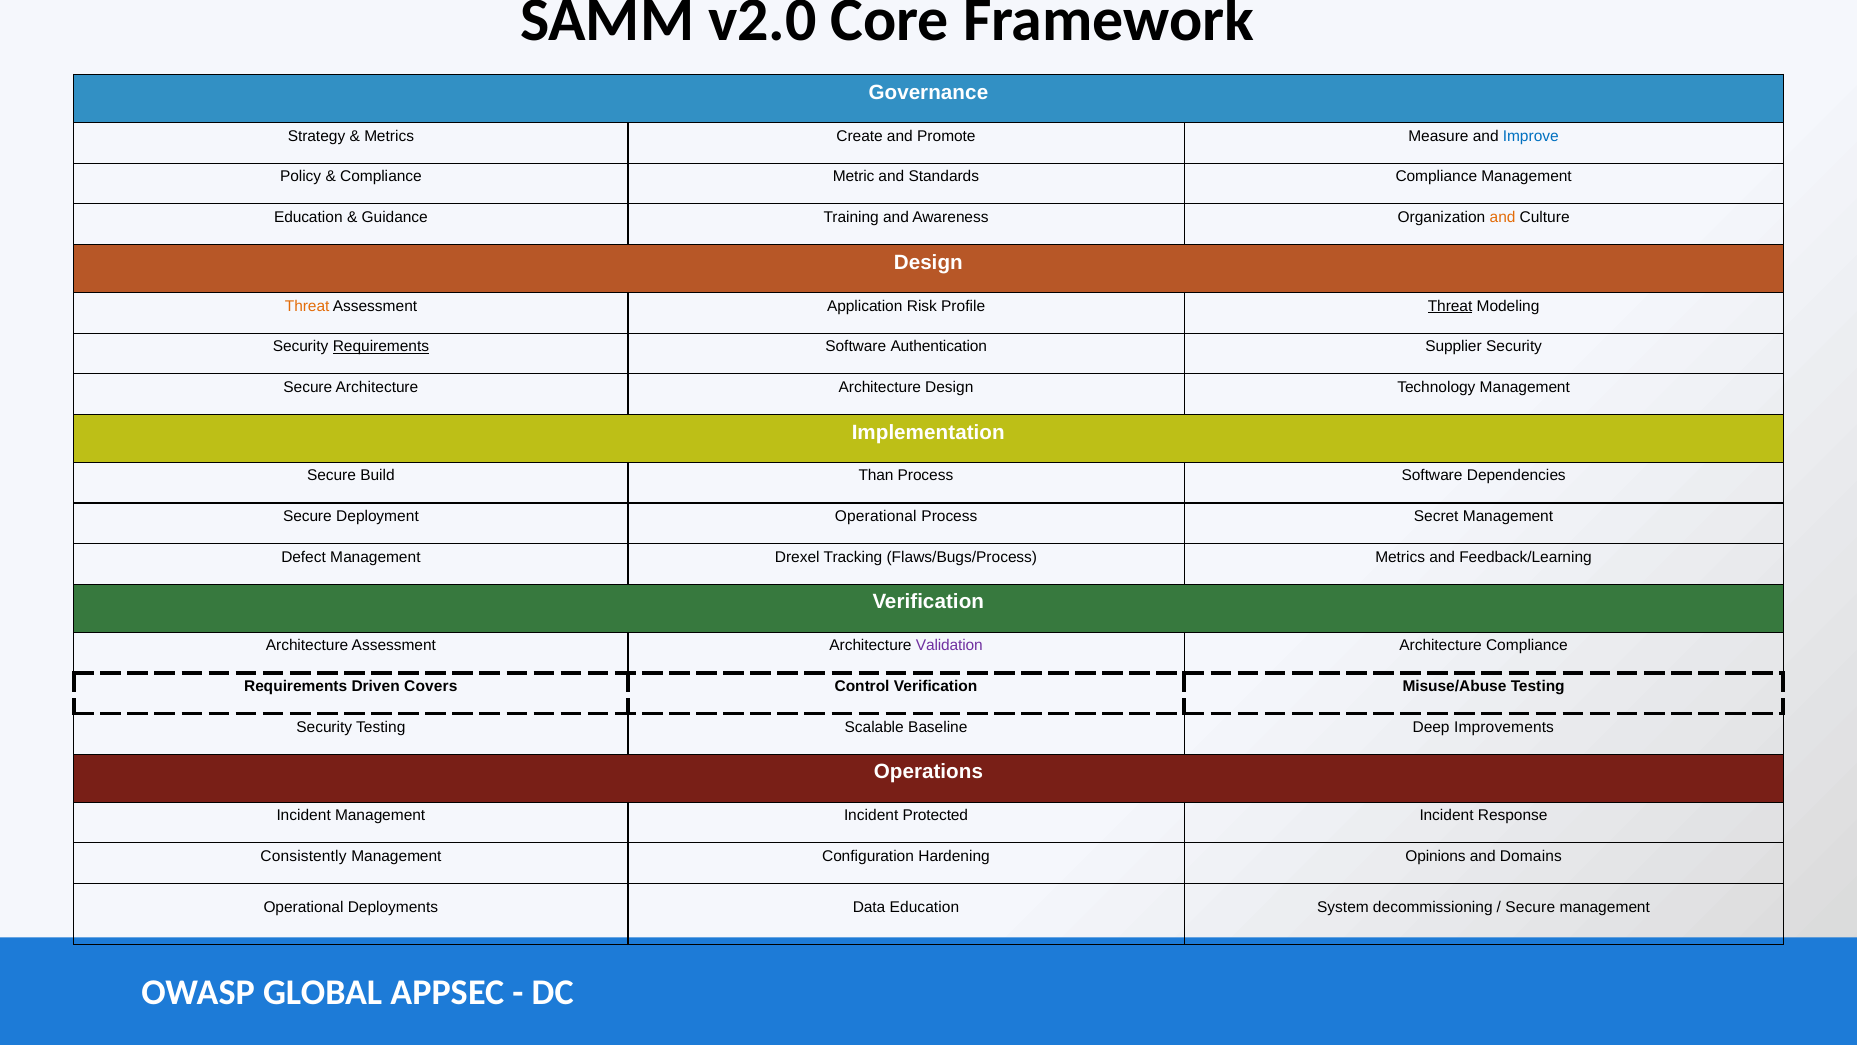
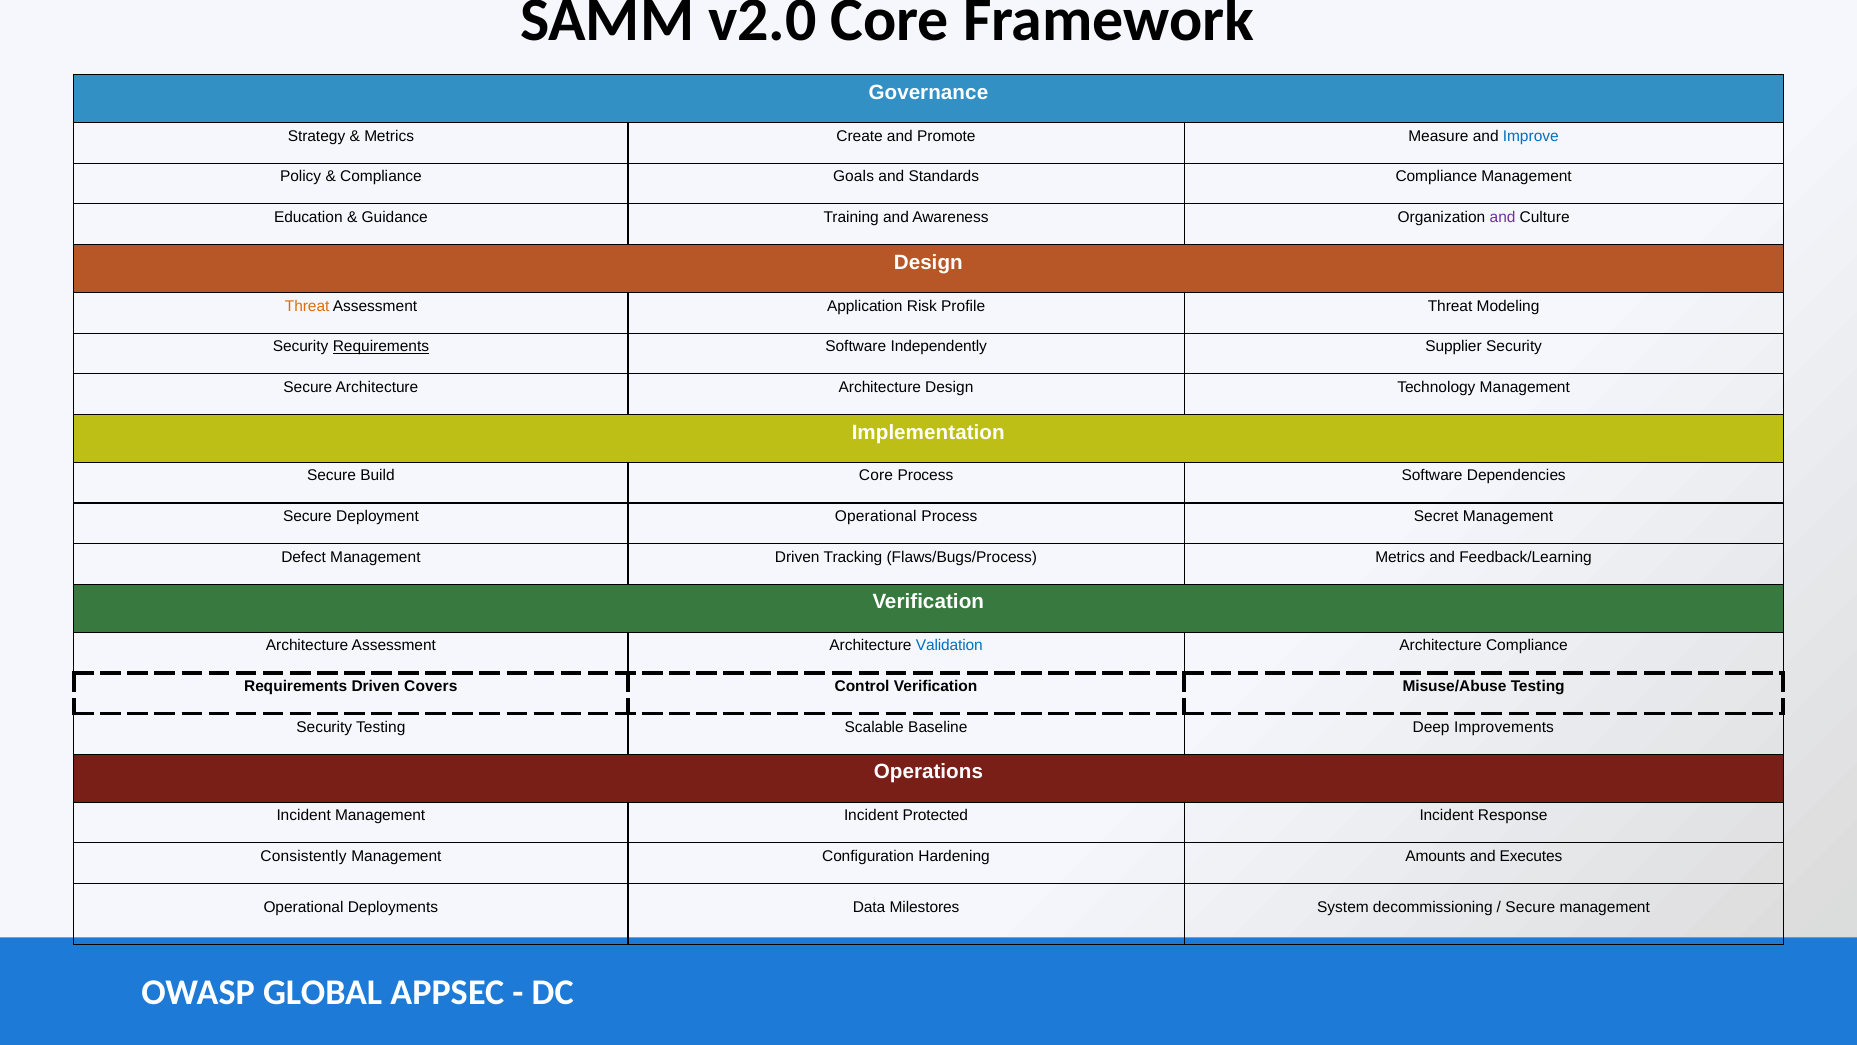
Metric: Metric -> Goals (854, 177)
and colour: orange -> purple (1503, 217)
Threat underline: present -> none (1450, 306)
Authentication: Authentication -> Independently (939, 346)
Build Than: Than -> Core (876, 476)
Management Drexel: Drexel -> Driven (797, 557)
Validation colour: purple -> blue (949, 645)
Opinions: Opinions -> Amounts (1436, 856)
Domains: Domains -> Executes (1531, 856)
Data Education: Education -> Milestores (925, 907)
